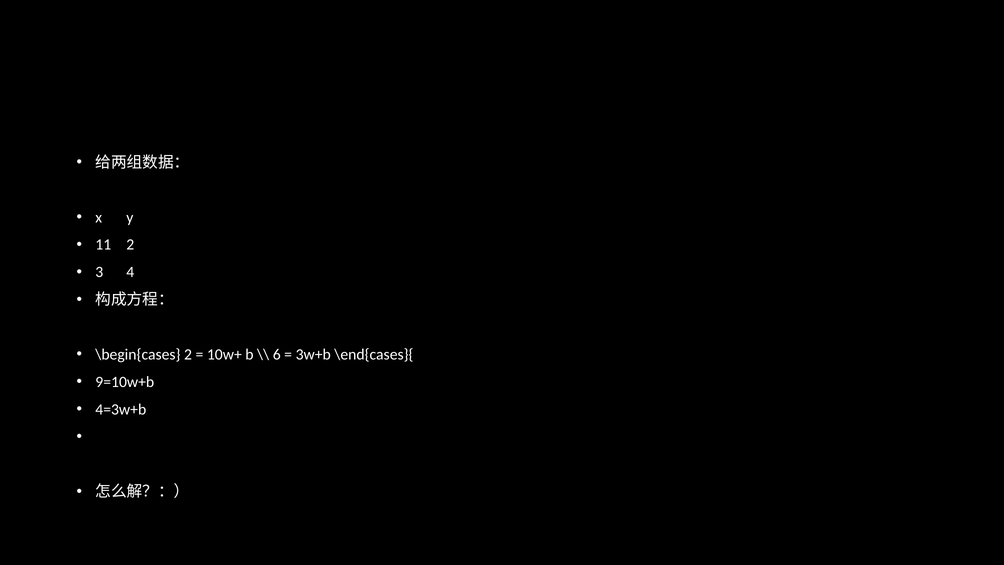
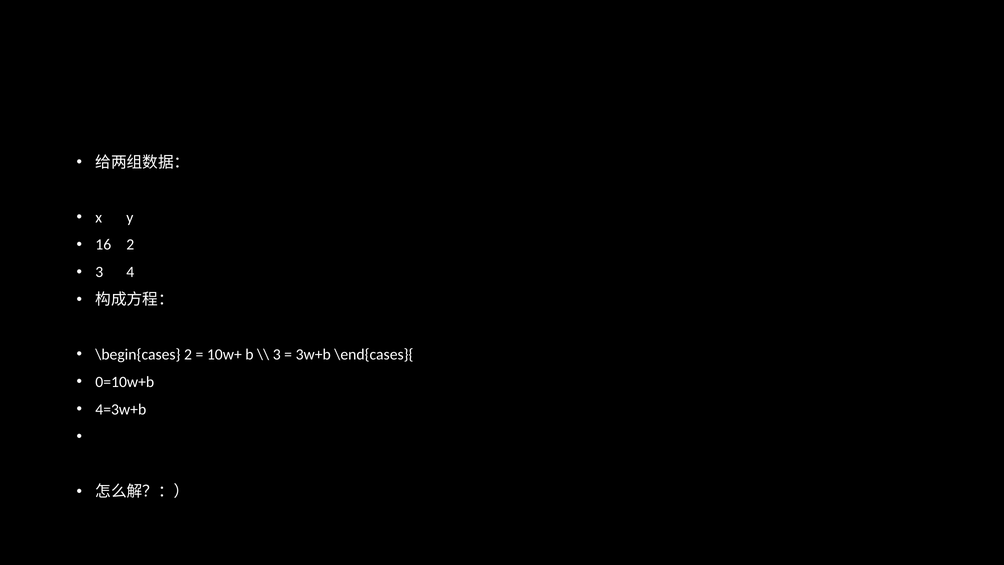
11: 11 -> 16 (103, 245)
6: 6 -> 3 (277, 354)
9=10w+b: 9=10w+b -> 0=10w+b (125, 382)
